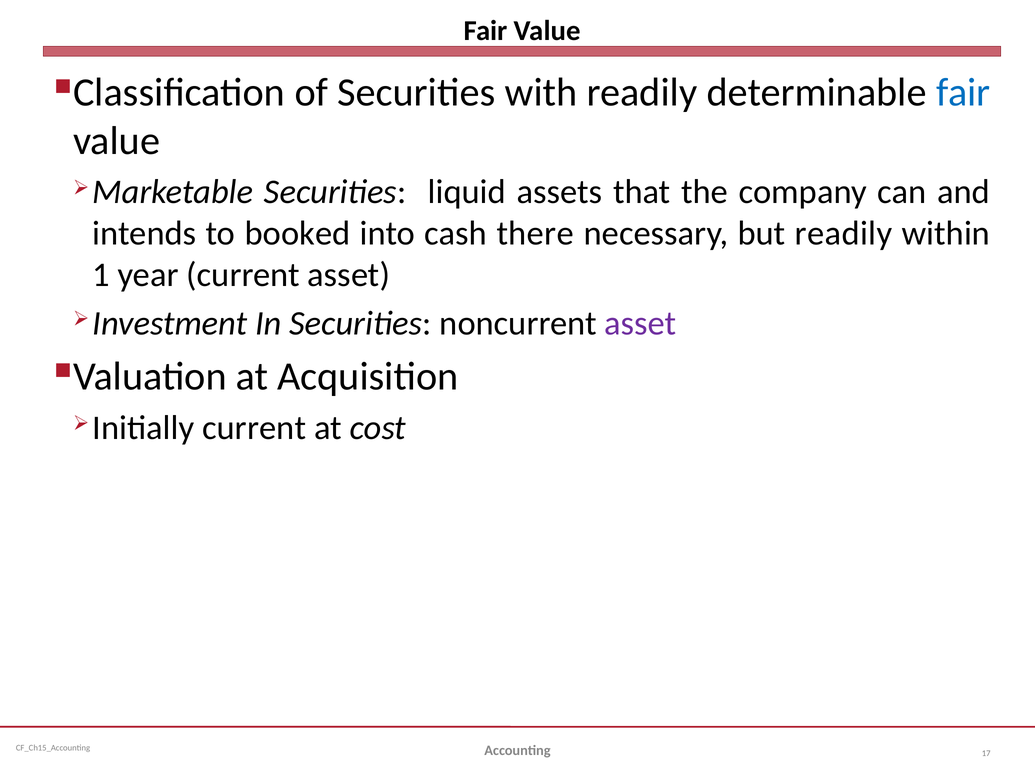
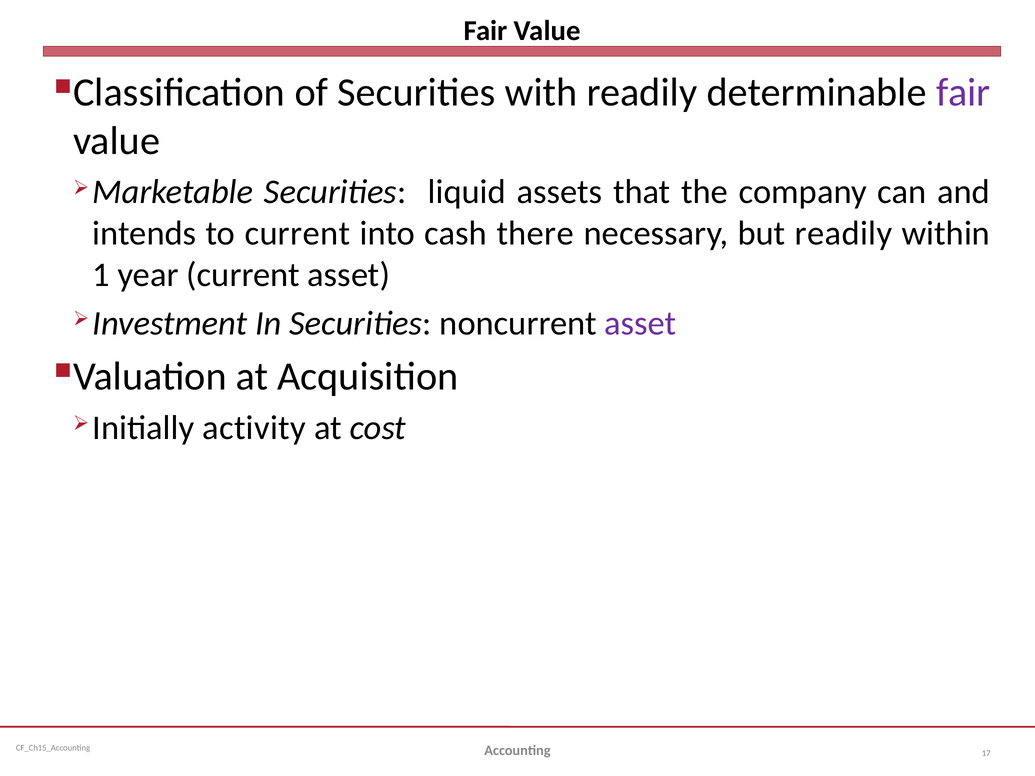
fair colour: blue -> purple (963, 92)
to booked: booked -> current (297, 234)
current: current -> activity (254, 428)
